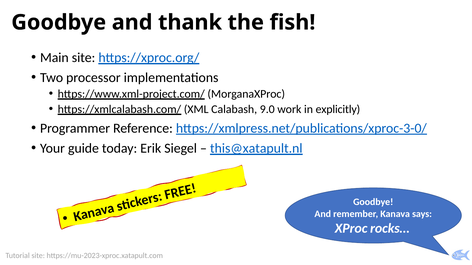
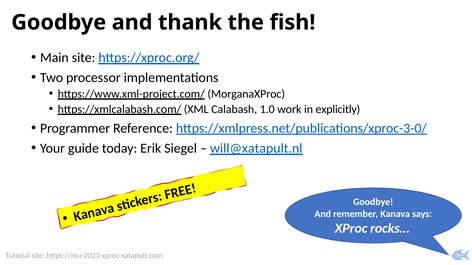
9.0: 9.0 -> 1.0 (267, 110)
this@xatapult.nl: this@xatapult.nl -> will@xatapult.nl (256, 149)
